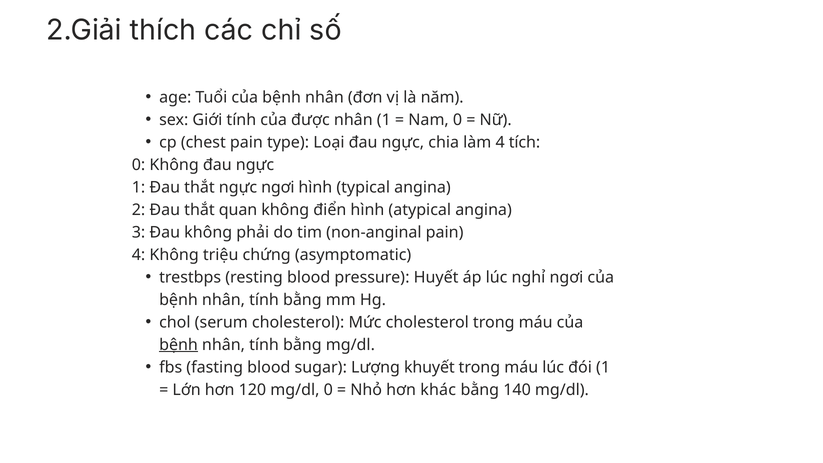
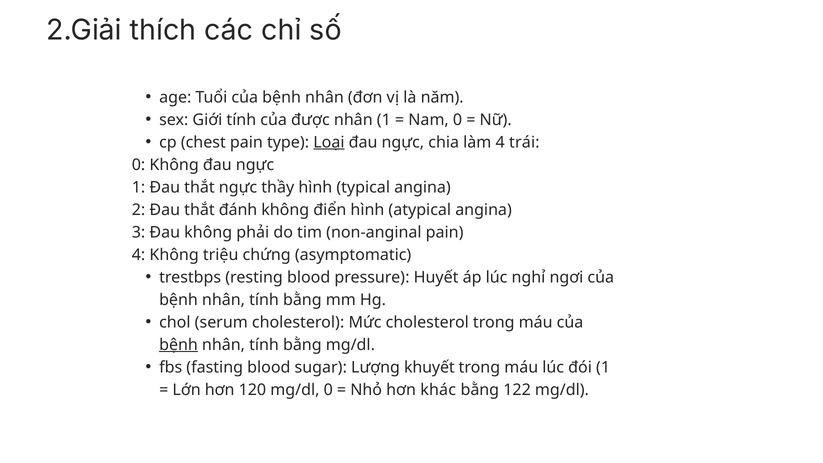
Loại underline: none -> present (329, 142)
tích: tích -> trái (524, 142)
ngực ngơi: ngơi -> thầy (278, 187)
quan: quan -> đánh (238, 210)
140: 140 -> 122 (517, 390)
